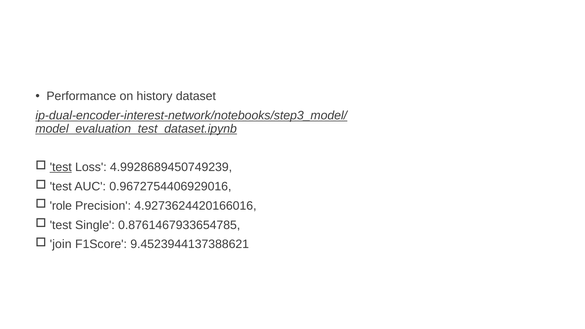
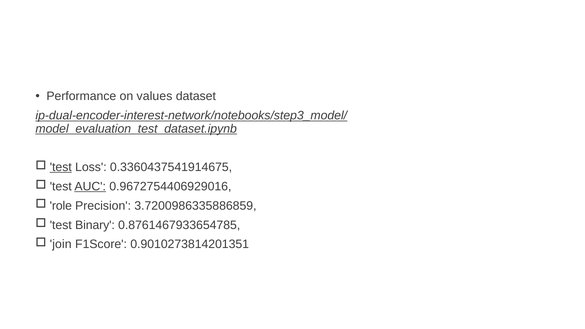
history: history -> values (154, 96)
4.9928689450749239: 4.9928689450749239 -> 0.3360437541914675 (171, 167)
AUC underline: none -> present (90, 187)
4.9273624420166016: 4.9273624420166016 -> 3.7200986335886859 (195, 206)
Single: Single -> Binary (95, 225)
9.4523944137388621: 9.4523944137388621 -> 0.9010273814201351 (190, 244)
